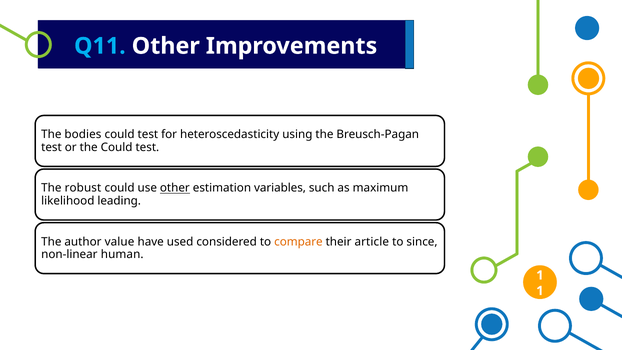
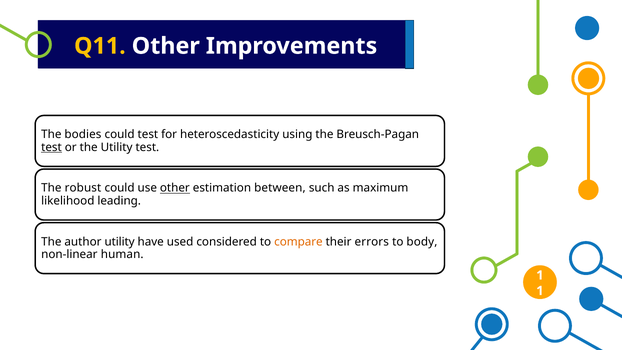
Q11 colour: light blue -> yellow (100, 46)
test underline: none -> present (52, 147)
the Could: Could -> Utility (117, 147)
variables: variables -> between (280, 188)
author value: value -> utility (120, 242)
article: article -> errors (372, 242)
since: since -> body (422, 242)
